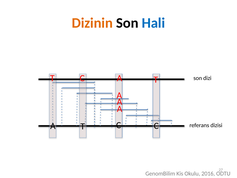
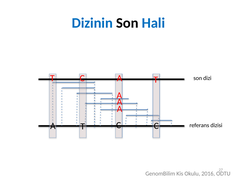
Dizinin colour: orange -> blue (92, 23)
